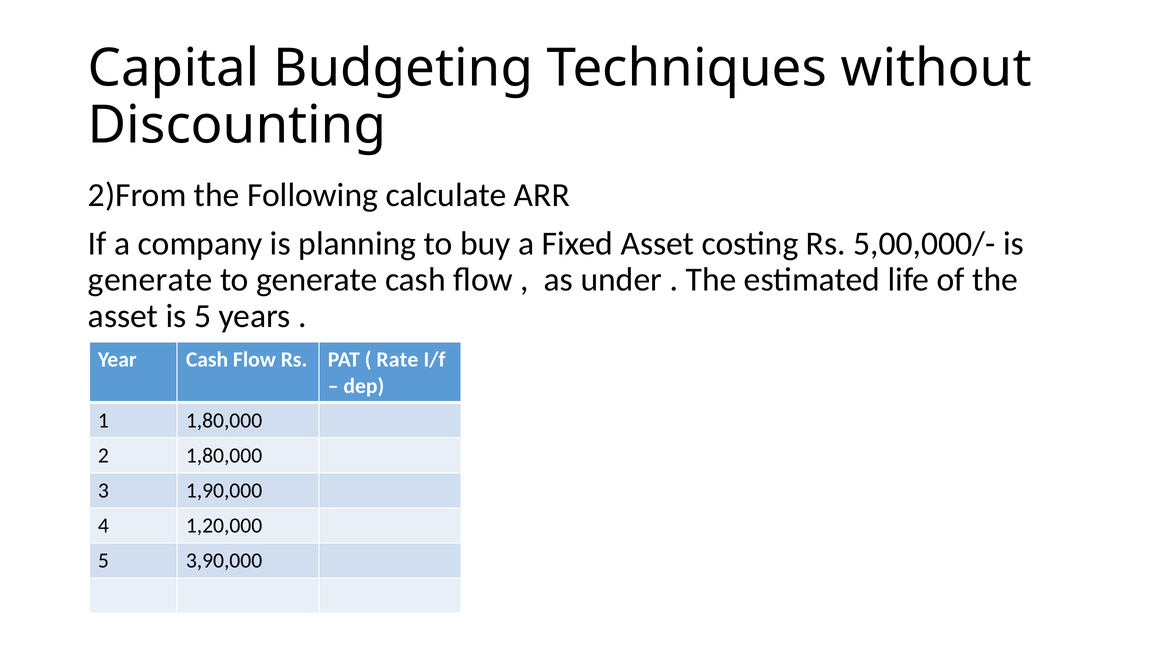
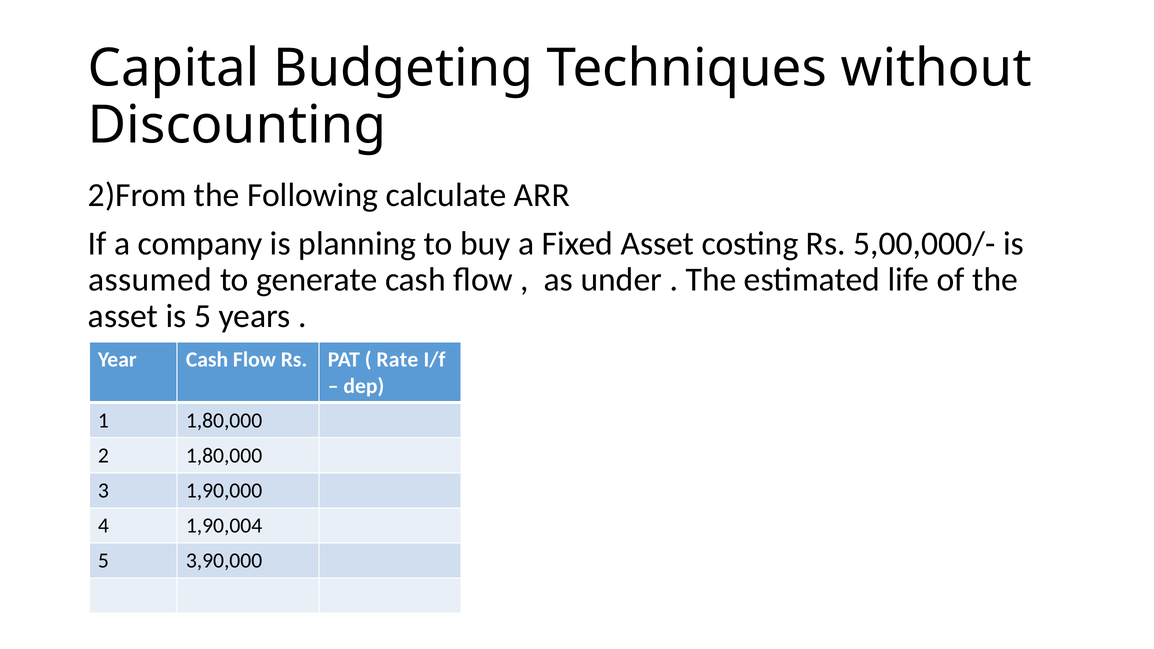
generate: generate -> assumed (150, 280)
1,20,000: 1,20,000 -> 1,90,004 (224, 526)
